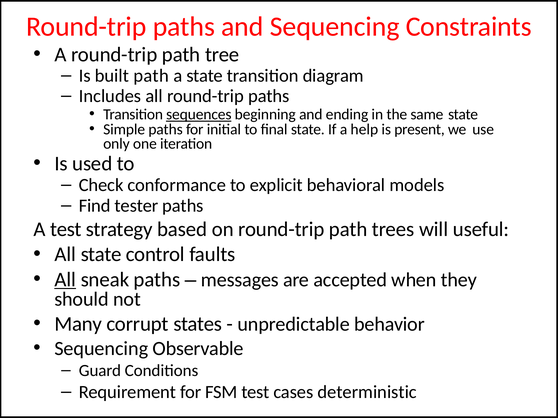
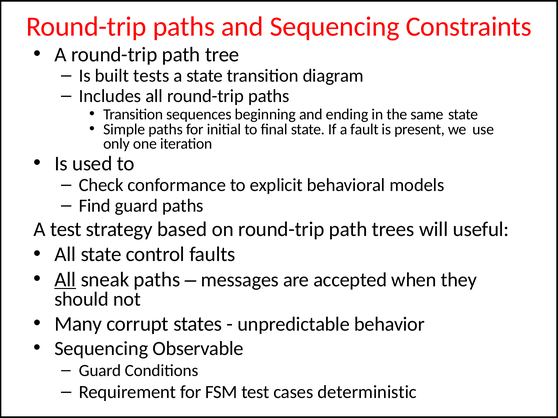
built path: path -> tests (151, 76)
sequences underline: present -> none (199, 115)
help: help -> fault (364, 129)
Find tester: tester -> guard (136, 206)
